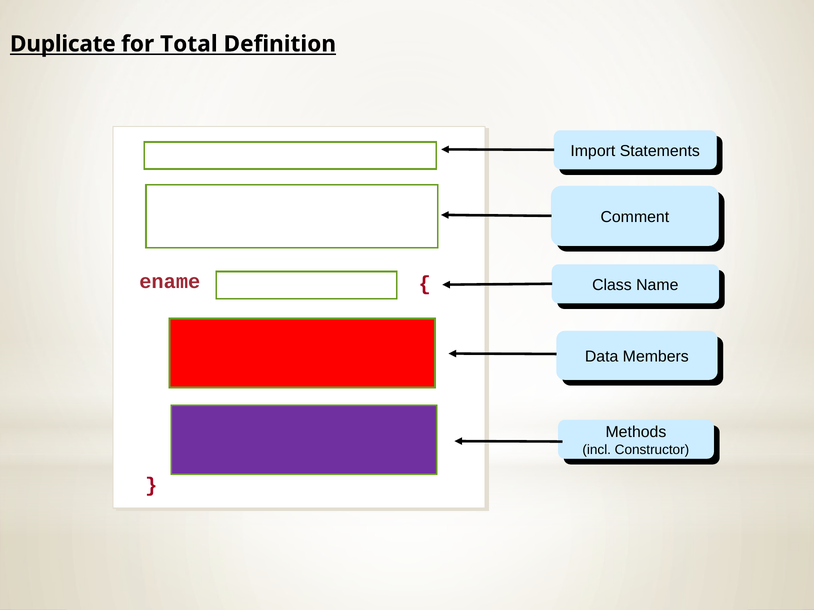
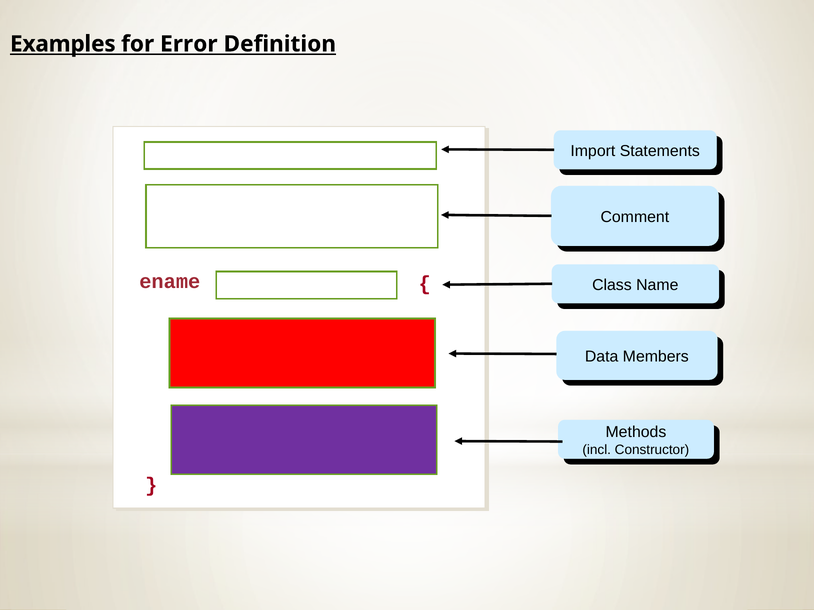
Duplicate: Duplicate -> Examples (63, 44)
Total: Total -> Error (189, 44)
